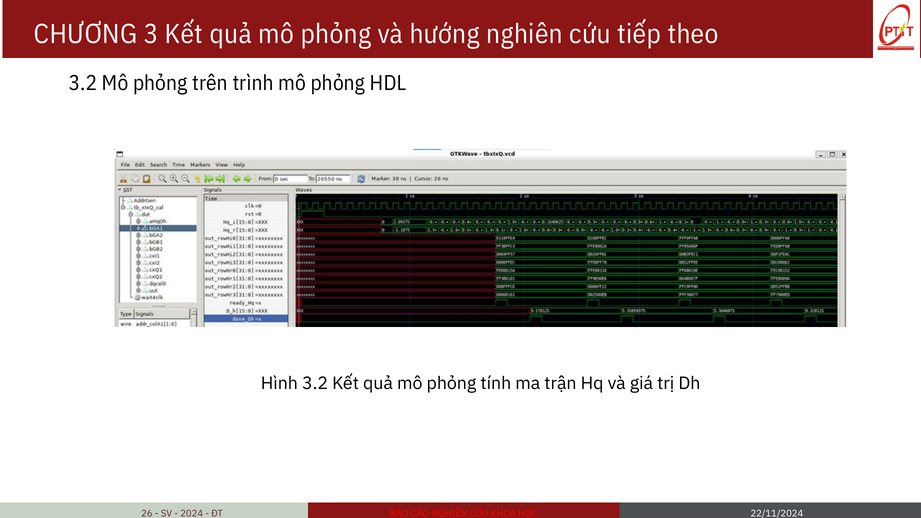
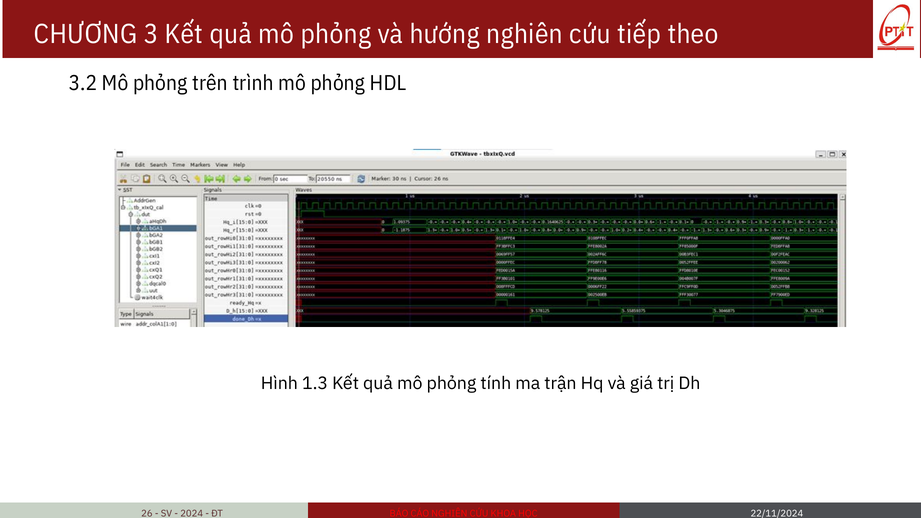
3.2: 3.2 -> 1.3 (315, 383)
